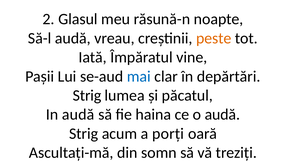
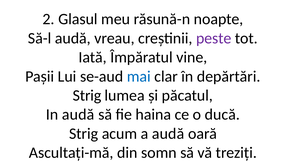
peste colour: orange -> purple (214, 38)
o audă: audă -> ducă (222, 114)
a porți: porți -> audă (168, 134)
